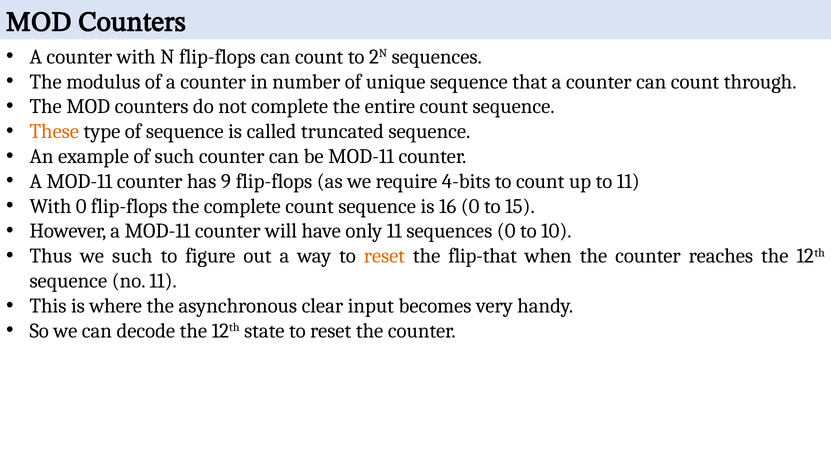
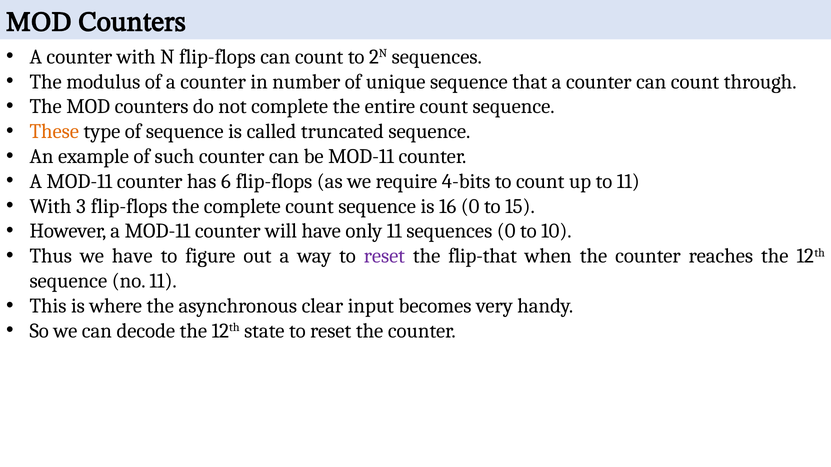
9: 9 -> 6 (226, 181)
With 0: 0 -> 3 (81, 206)
we such: such -> have (132, 256)
reset colour: orange -> purple (384, 256)
